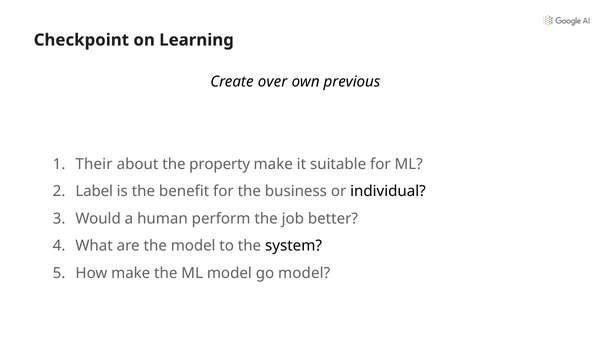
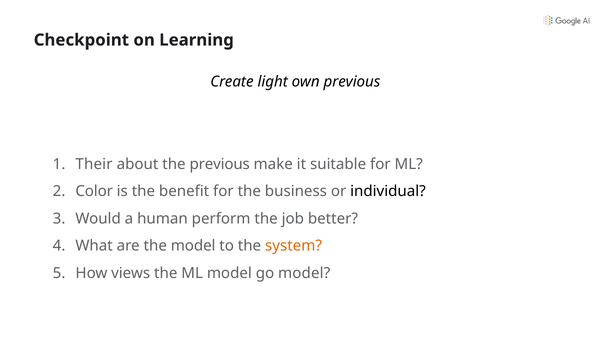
over: over -> light (273, 82)
the property: property -> previous (220, 164)
Label: Label -> Color (94, 191)
system colour: black -> orange (294, 245)
How make: make -> views (131, 273)
